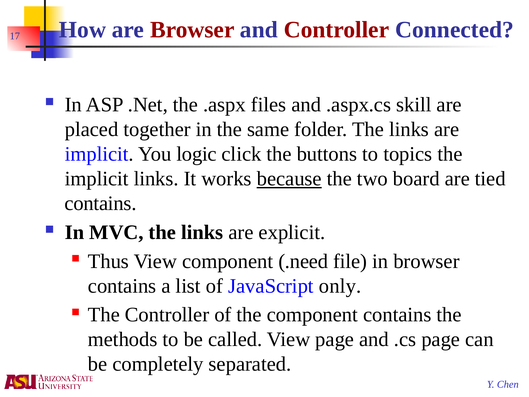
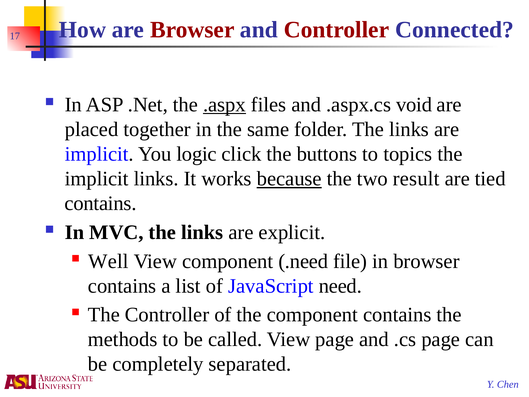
.aspx underline: none -> present (224, 105)
skill: skill -> void (414, 105)
board: board -> result (416, 179)
Thus: Thus -> Well (108, 261)
only: only -> need (340, 286)
